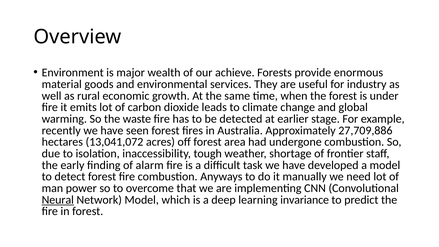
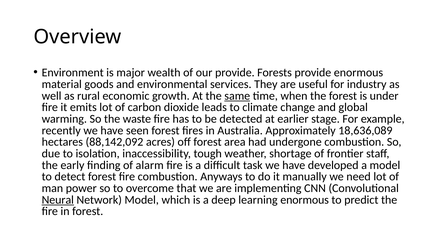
our achieve: achieve -> provide (235, 73)
same underline: none -> present (237, 96)
27,709,886: 27,709,886 -> 18,636,089 (365, 130)
13,041,072: 13,041,072 -> 88,142,092 (114, 142)
learning invariance: invariance -> enormous (305, 200)
